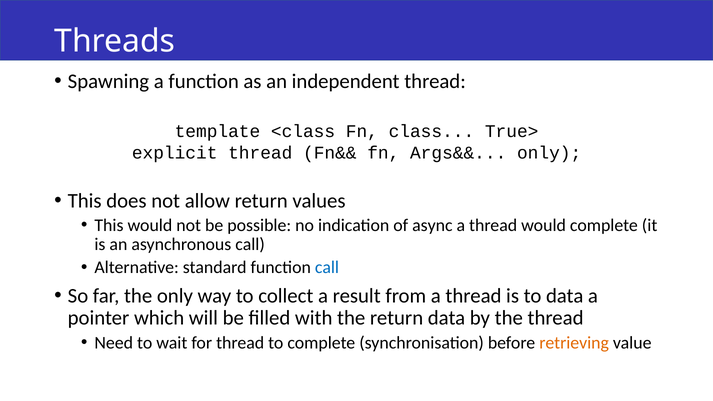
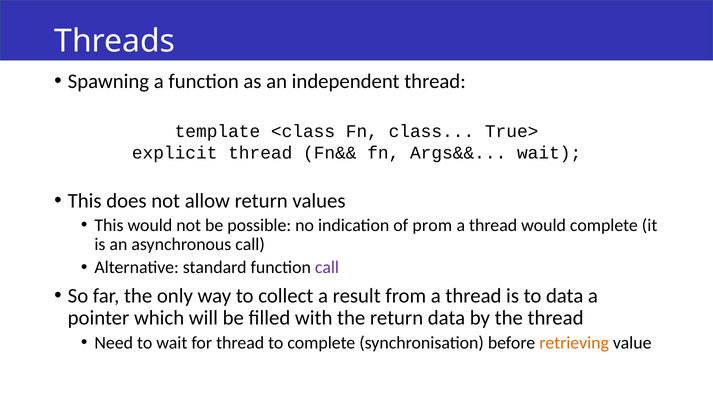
Args&& only: only -> wait (549, 153)
async: async -> prom (432, 225)
call colour: blue -> purple (327, 268)
